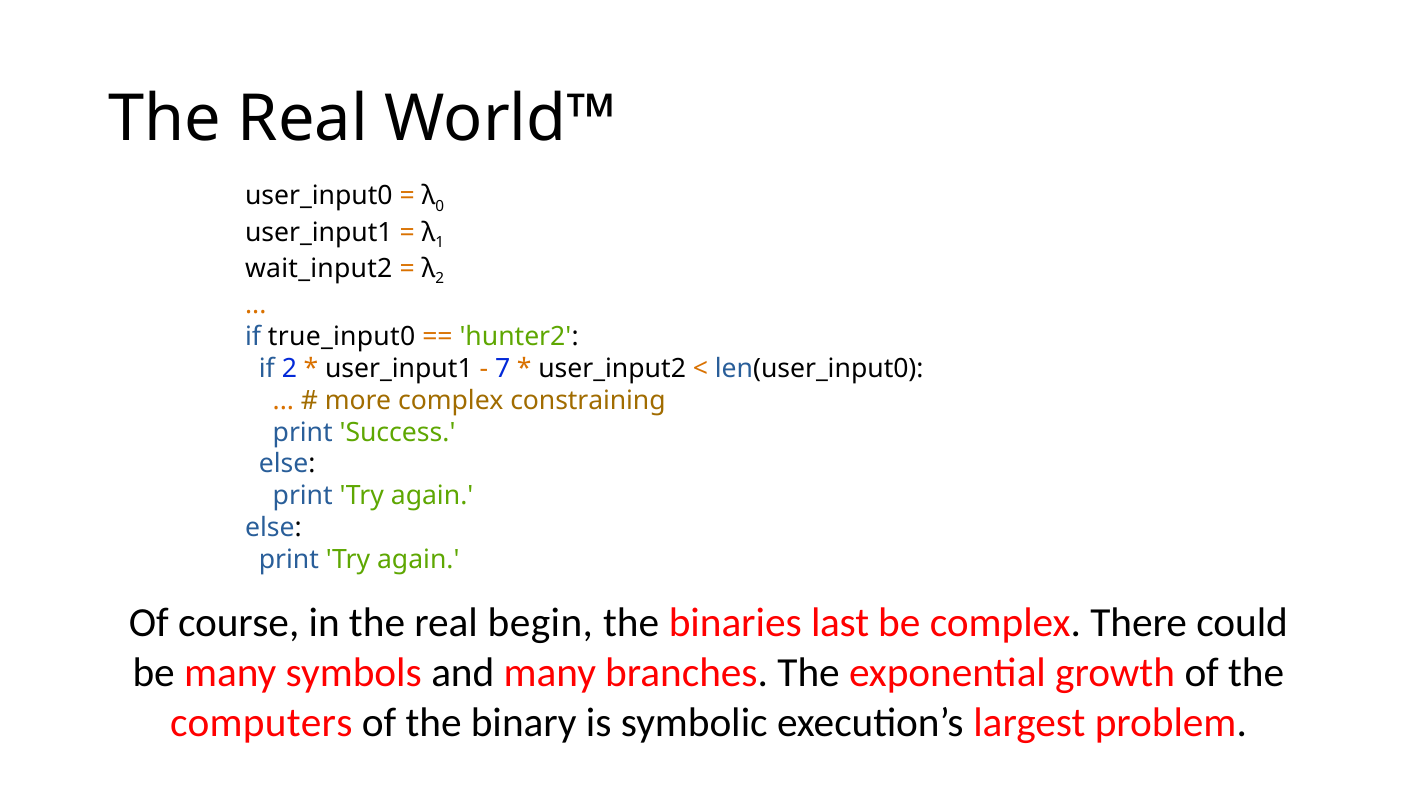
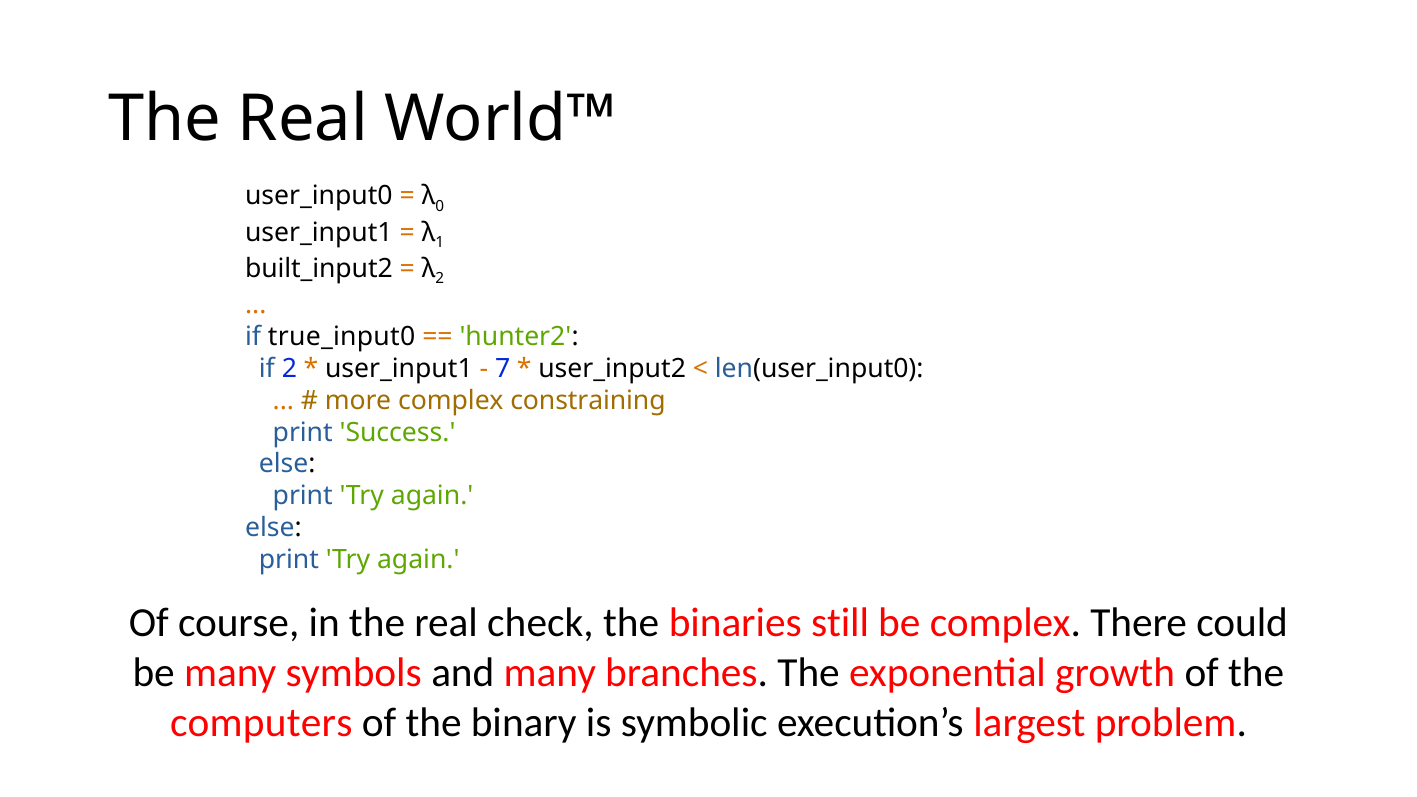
wait_input2: wait_input2 -> built_input2 (319, 269)
begin: begin -> check (540, 623)
last: last -> still (840, 623)
